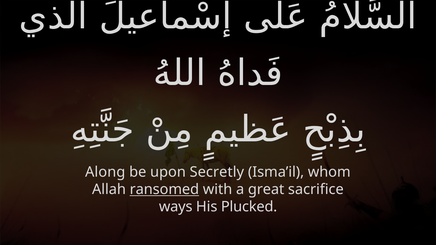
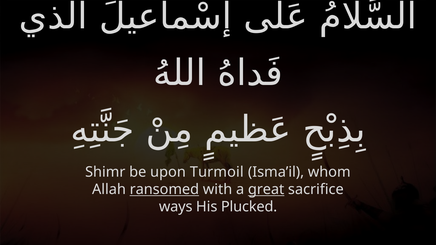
Along: Along -> Shimr (105, 172)
Secretly: Secretly -> Turmoil (217, 172)
great underline: none -> present (266, 190)
